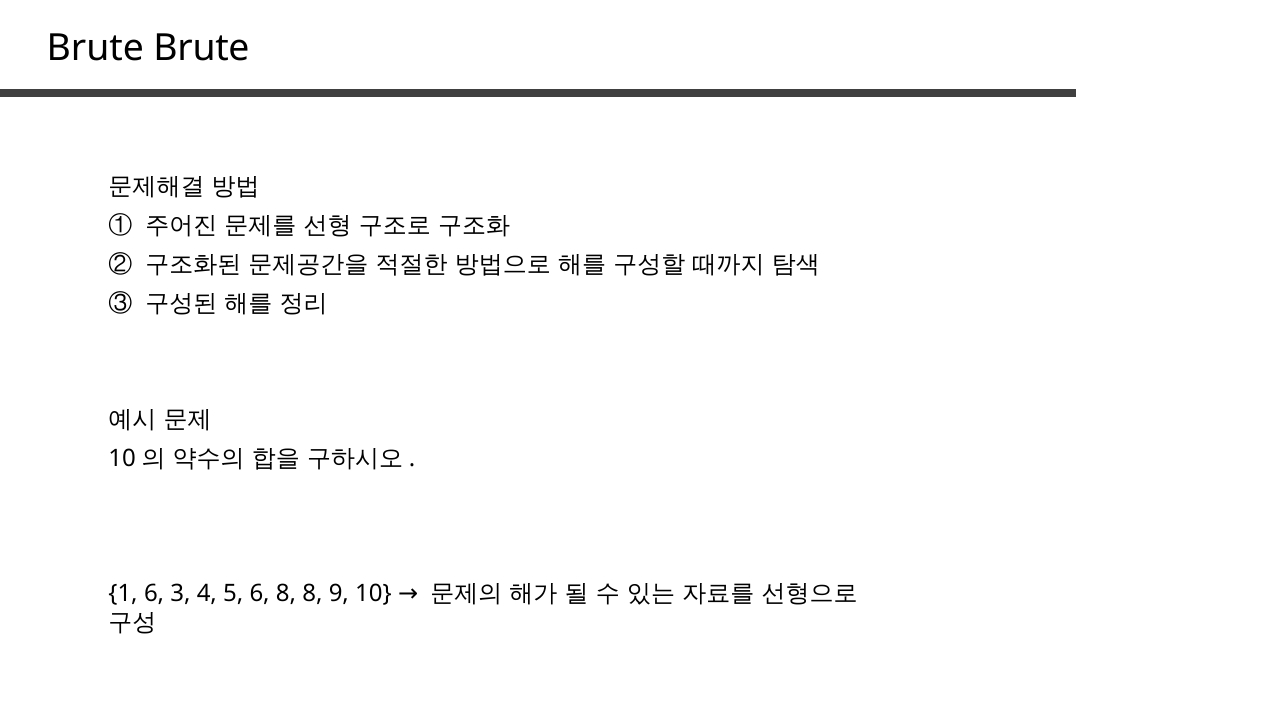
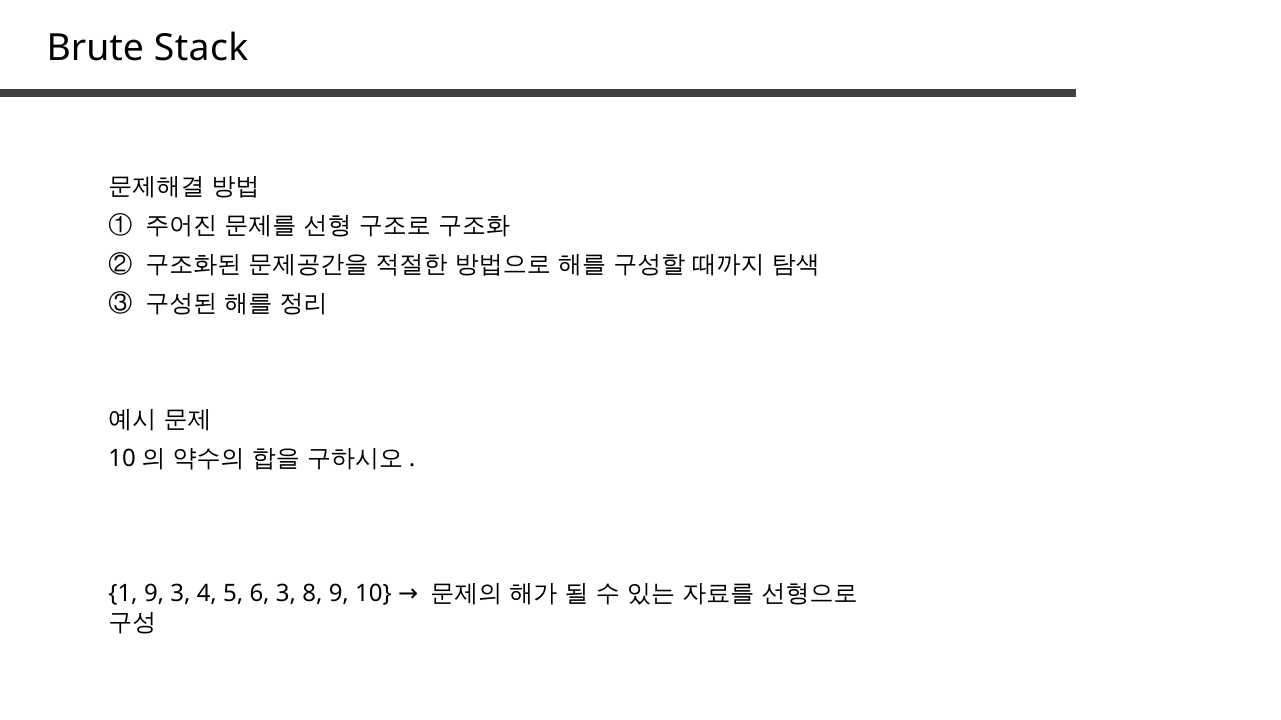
Brute Brute: Brute -> Stack (201, 48)
1 6: 6 -> 9 (154, 594)
6 8: 8 -> 3 (286, 594)
